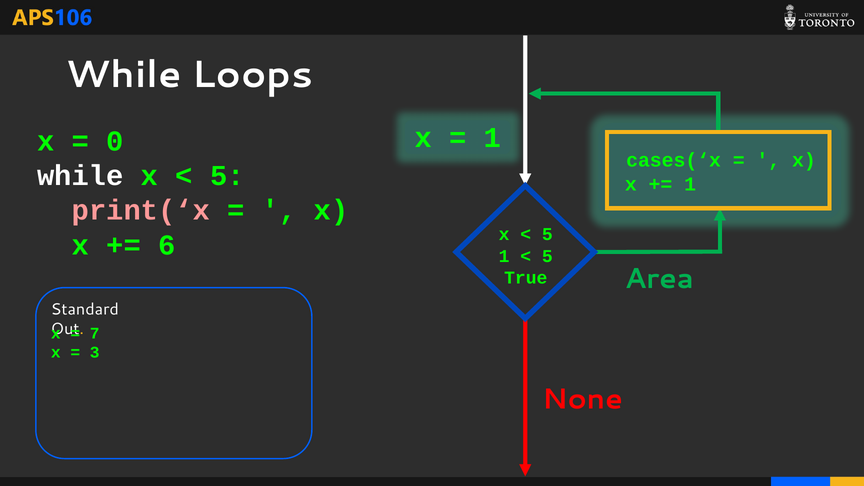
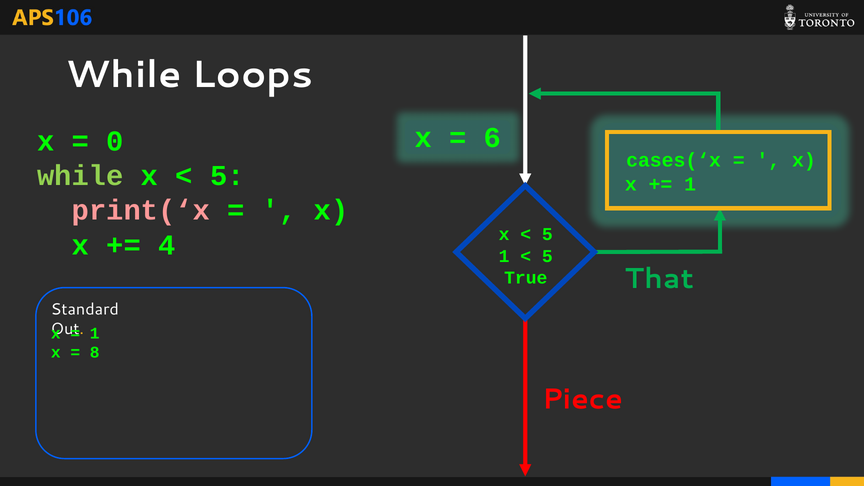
1: 1 -> 6 (492, 138)
while colour: white -> light green (80, 176)
6: 6 -> 4 (167, 245)
Area: Area -> That (659, 279)
7: 7 -> 1 (95, 333)
3: 3 -> 8 (95, 353)
None: None -> Piece (582, 399)
